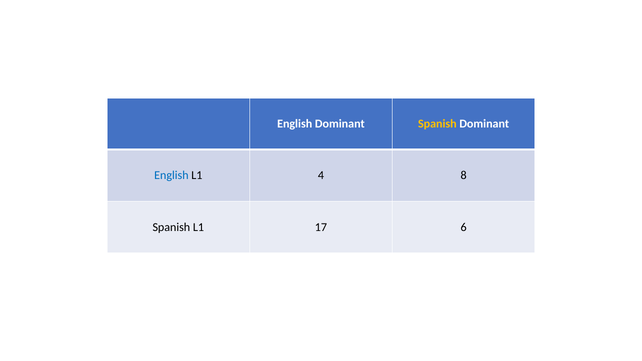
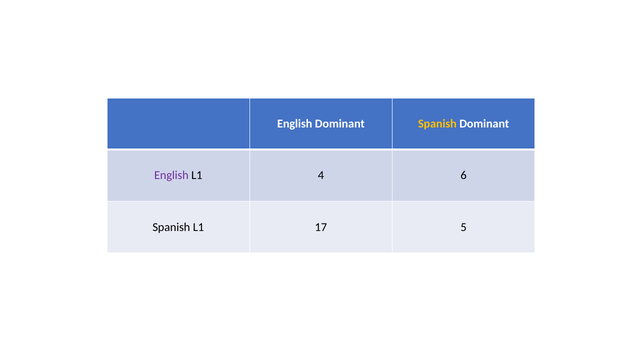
English colour: blue -> purple (171, 176)
8: 8 -> 6 (464, 176)
6: 6 -> 5 (464, 227)
